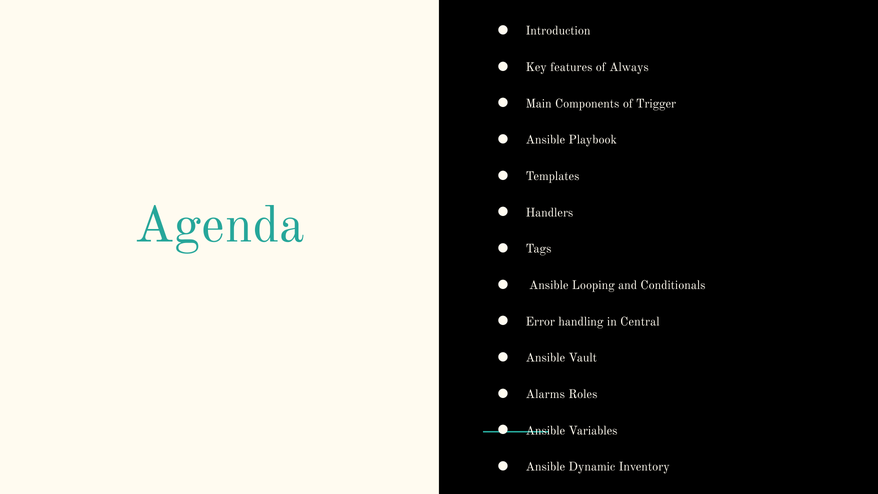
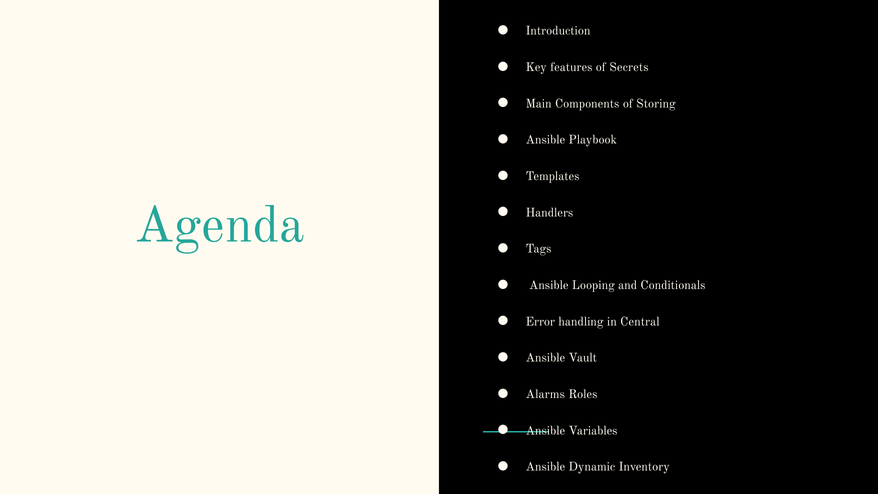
Always: Always -> Secrets (629, 67)
Trigger: Trigger -> Storing (656, 104)
